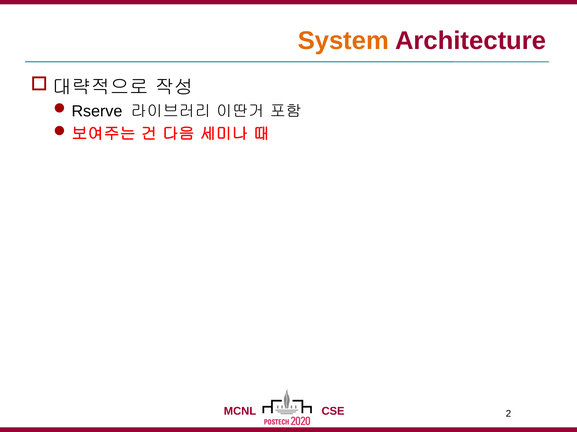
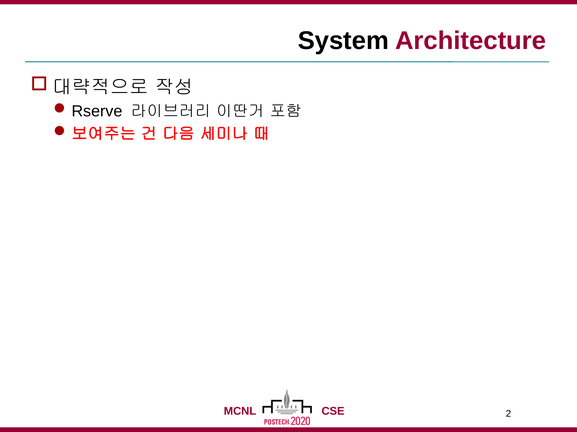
System colour: orange -> black (343, 41)
